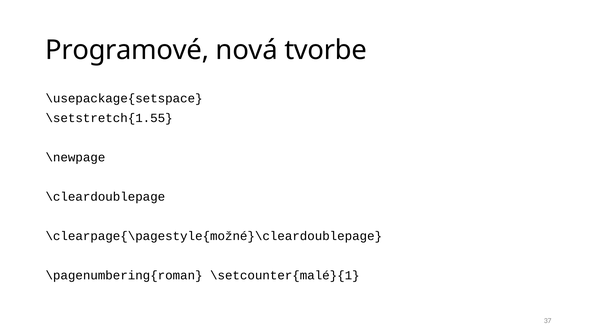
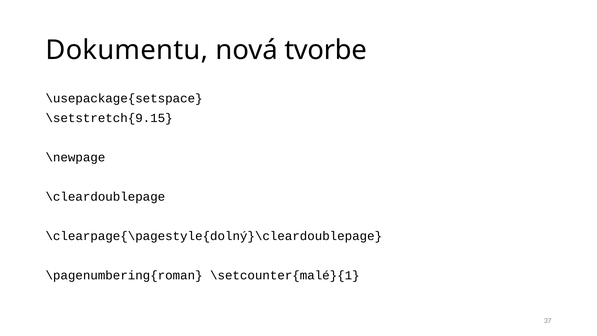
Programové: Programové -> Dokumentu (127, 50)
\setstretch{1.55: \setstretch{1.55 -> \setstretch{9.15 (109, 118)
\clearpage{\pagestyle{možné}\cleardoublepage: \clearpage{\pagestyle{možné}\cleardoublepage -> \clearpage{\pagestyle{dolný}\cleardoublepage (214, 236)
